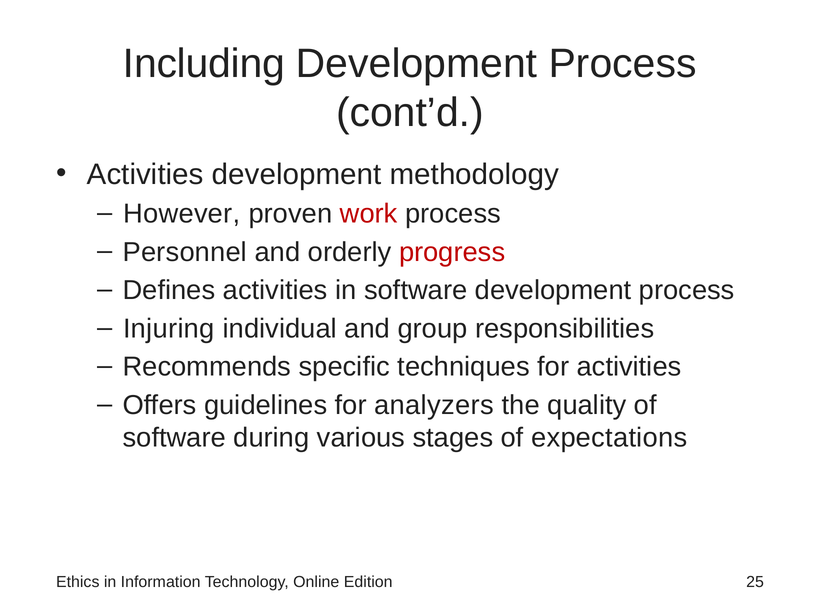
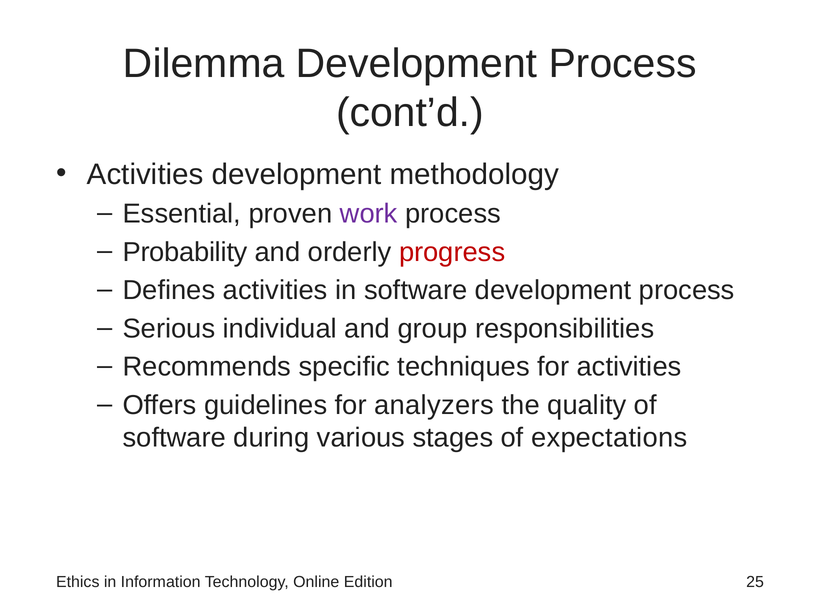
Including: Including -> Dilemma (204, 64)
However: However -> Essential (182, 214)
work colour: red -> purple (369, 214)
Personnel: Personnel -> Probability (185, 252)
Injuring: Injuring -> Serious (169, 329)
